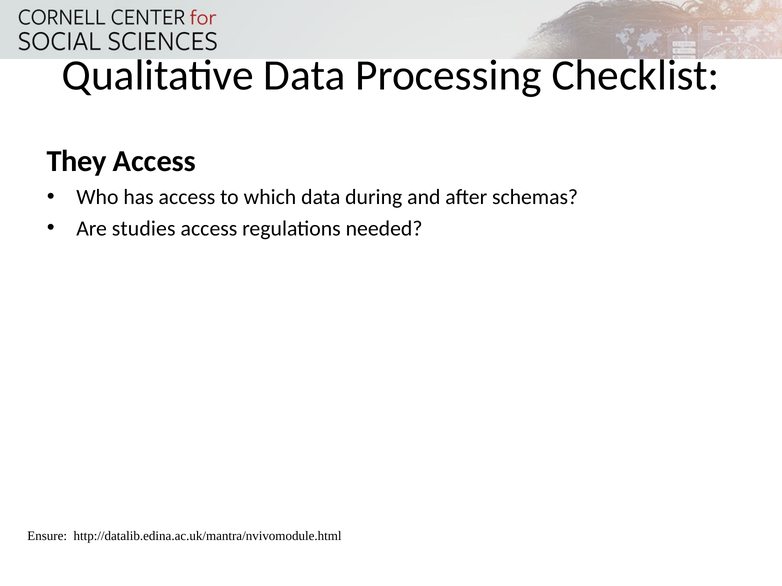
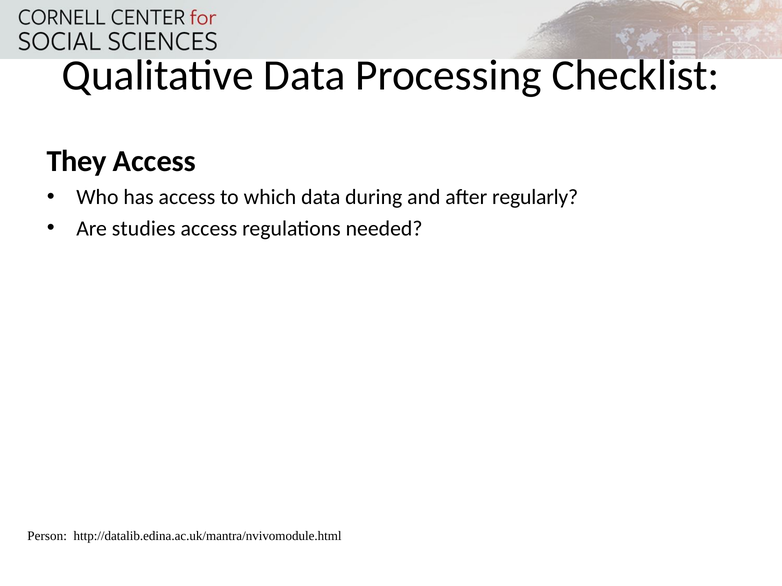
schemas: schemas -> regularly (535, 197)
Ensure: Ensure -> Person (47, 537)
